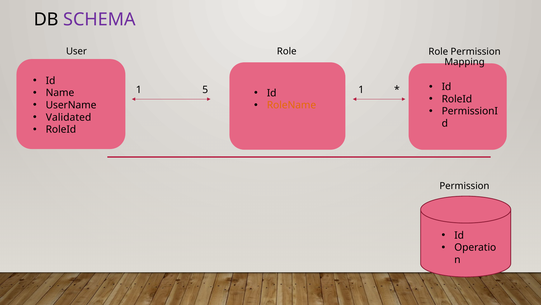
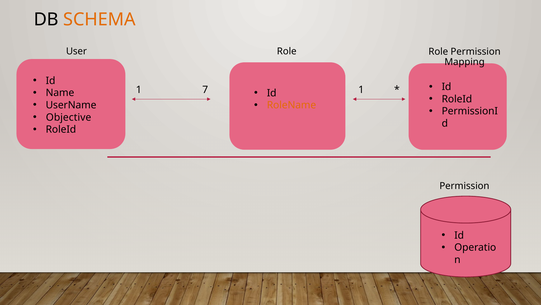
SCHEMA colour: purple -> orange (100, 19)
5: 5 -> 7 (205, 90)
Validated: Validated -> Objective (69, 117)
